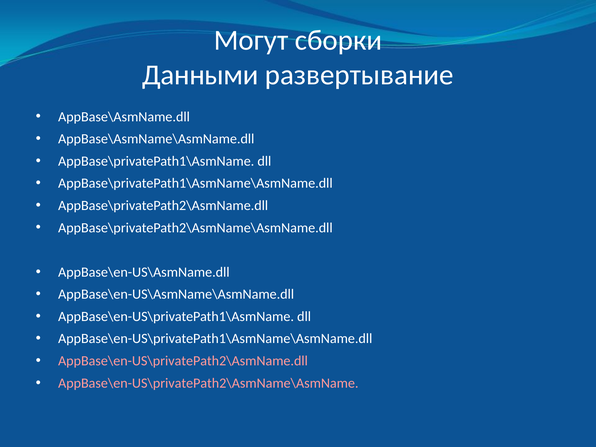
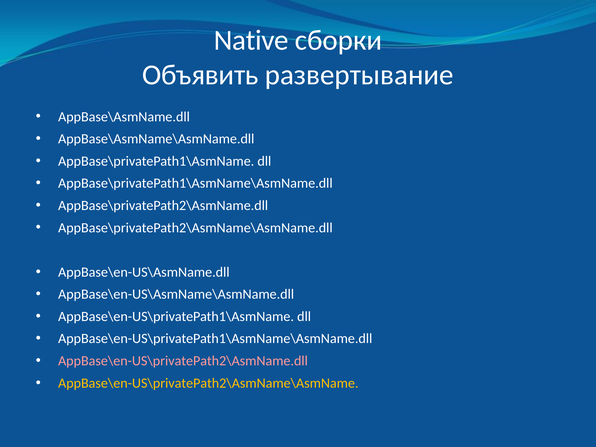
Могут: Могут -> Native (251, 40)
Данными: Данными -> Объявить (200, 75)
AppBase\en-US\privatePath2\AsmName\AsmName colour: pink -> yellow (208, 383)
